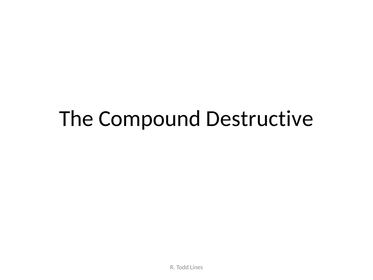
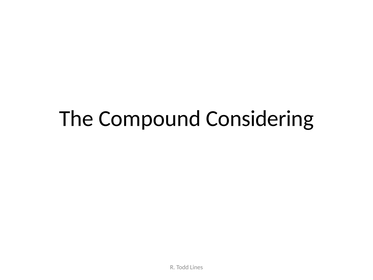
Destructive: Destructive -> Considering (260, 118)
